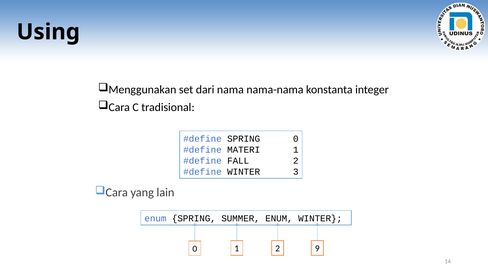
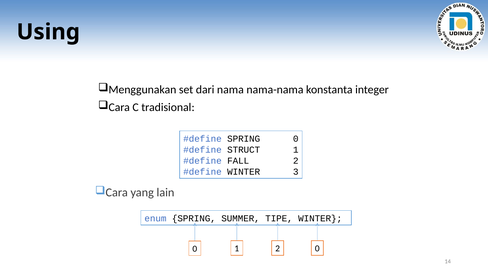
MATERI: MATERI -> STRUCT (244, 150)
SUMMER ENUM: ENUM -> TIPE (279, 219)
2 9: 9 -> 0 (317, 249)
